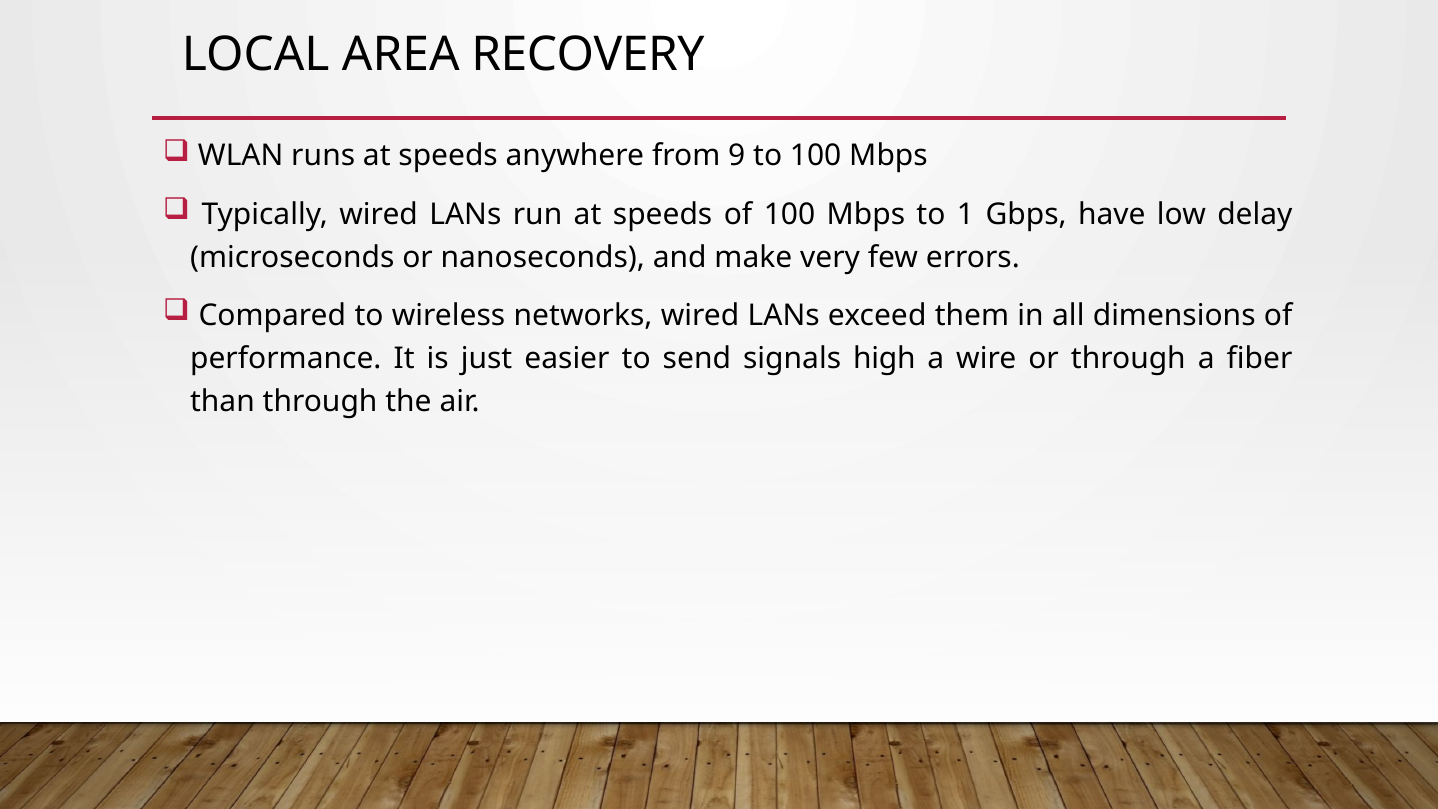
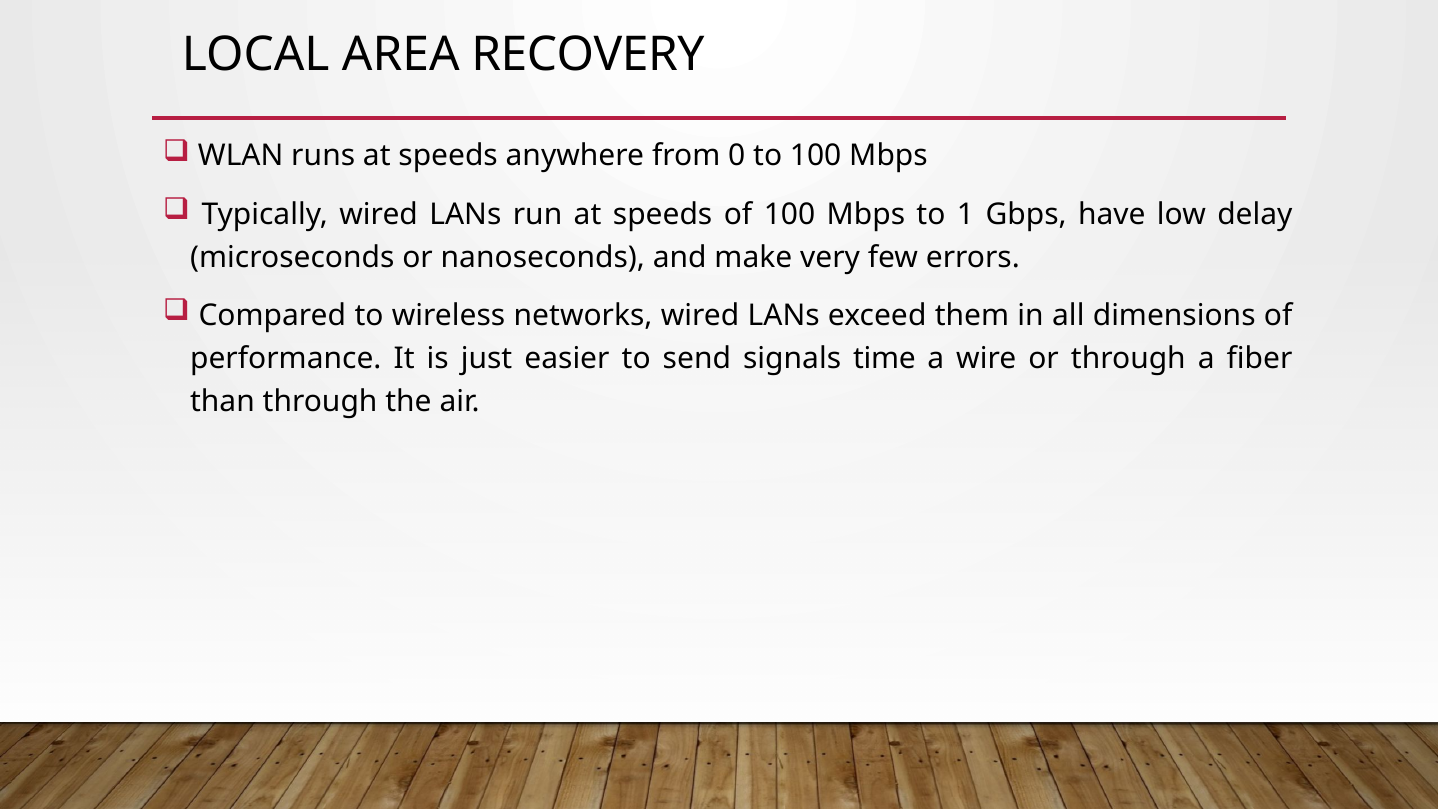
9: 9 -> 0 (737, 156)
high: high -> time (884, 359)
